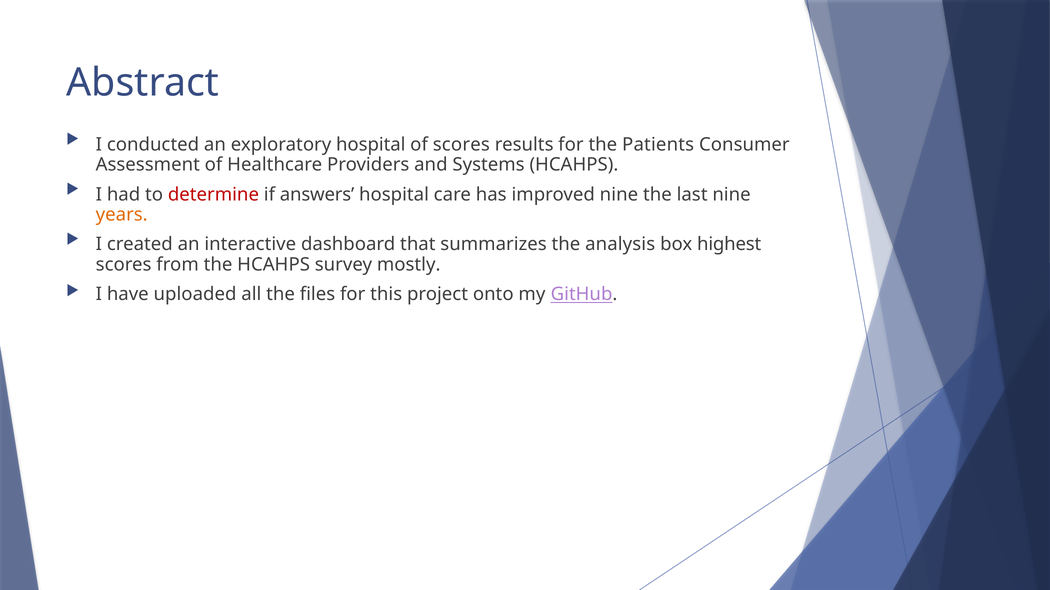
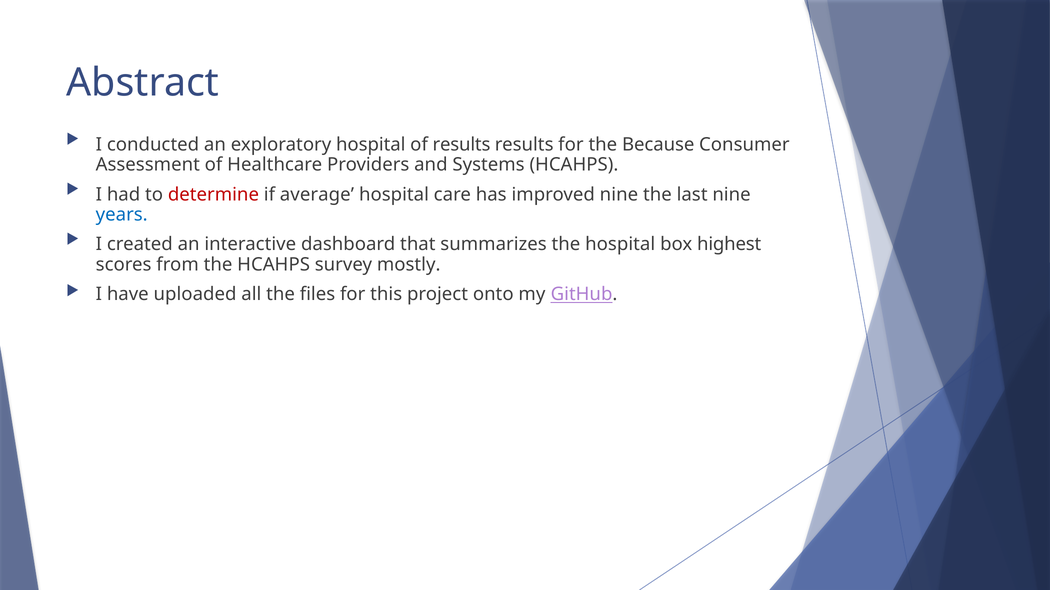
of scores: scores -> results (461, 145)
Patients: Patients -> Because (658, 145)
answers: answers -> average (317, 195)
years colour: orange -> blue (122, 215)
the analysis: analysis -> hospital (620, 245)
